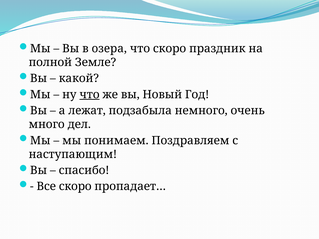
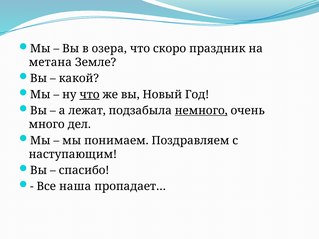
полной: полной -> мeтaнa (50, 62)
немного underline: none -> present (201, 111)
Все скоро: скоро -> наша (75, 187)
